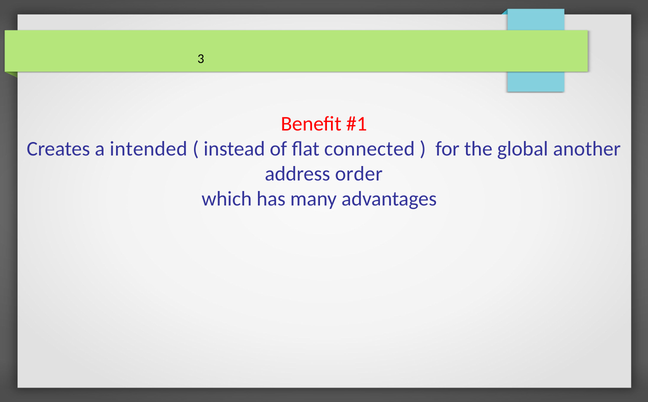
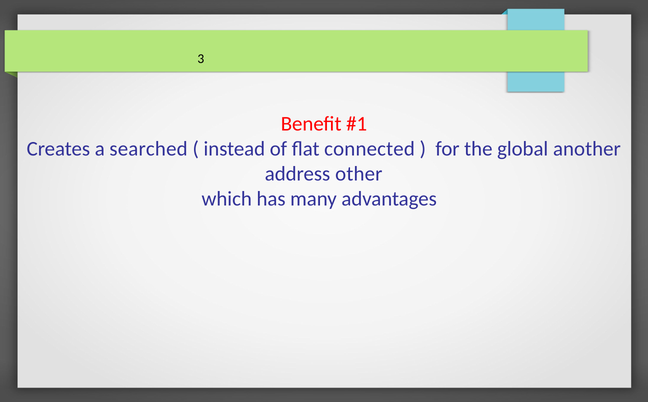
intended: intended -> searched (149, 149)
order: order -> other (359, 174)
